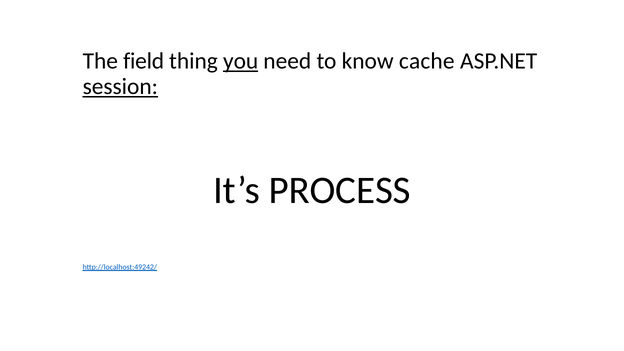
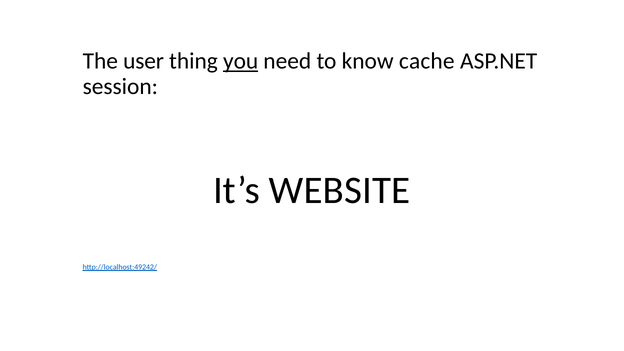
field: field -> user (144, 61)
session underline: present -> none (120, 87)
PROCESS: PROCESS -> WEBSITE (340, 190)
